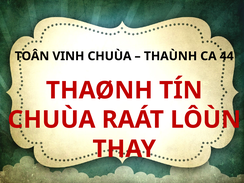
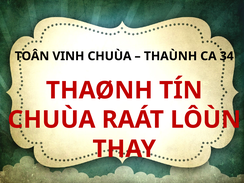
44: 44 -> 34 (227, 56)
